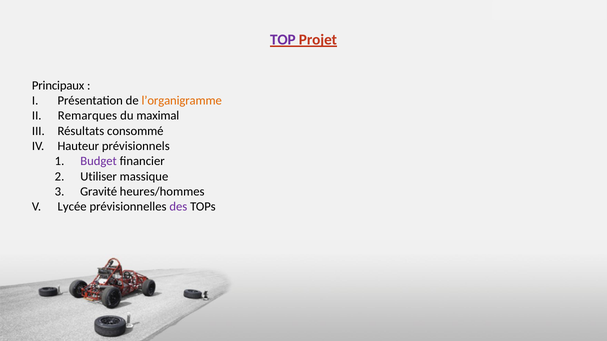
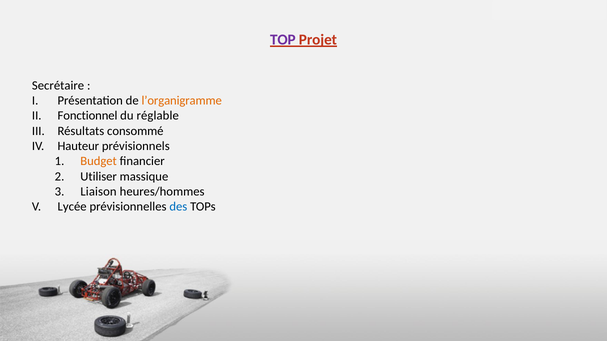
Principaux: Principaux -> Secrétaire (58, 86)
Remarques: Remarques -> Fonctionnel (88, 116)
maximal: maximal -> réglable (158, 116)
Budget colour: purple -> orange (99, 161)
Gravité: Gravité -> Liaison (99, 192)
des colour: purple -> blue (178, 207)
